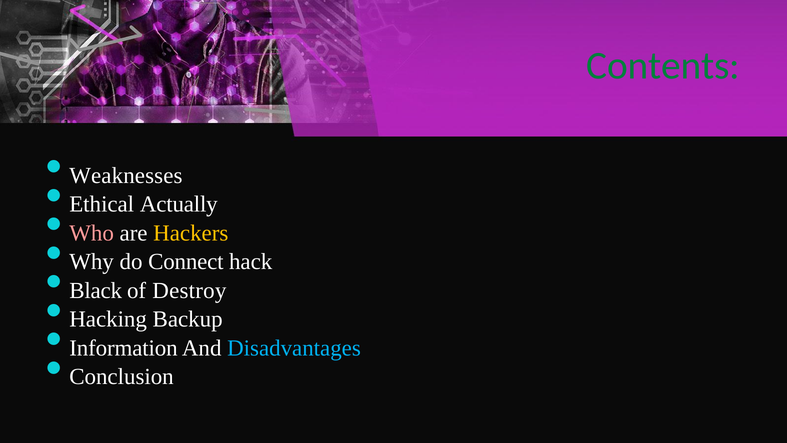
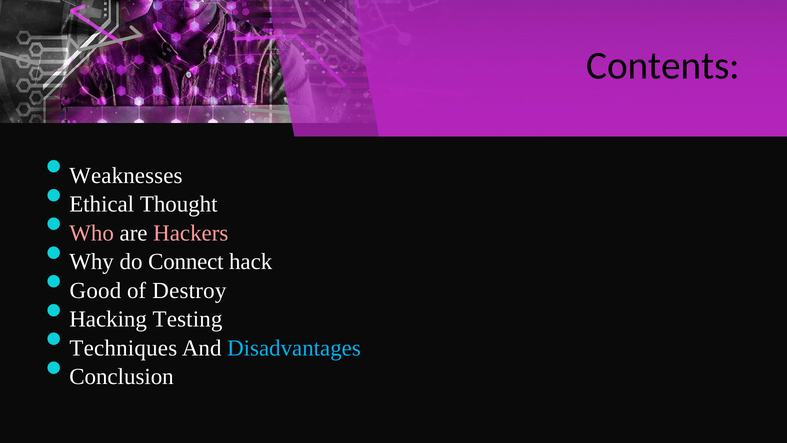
Contents colour: green -> black (663, 66)
Actually: Actually -> Thought (179, 204)
Hackers colour: yellow -> pink (191, 233)
Black: Black -> Good (95, 290)
Backup: Backup -> Testing (188, 319)
Information: Information -> Techniques (123, 348)
